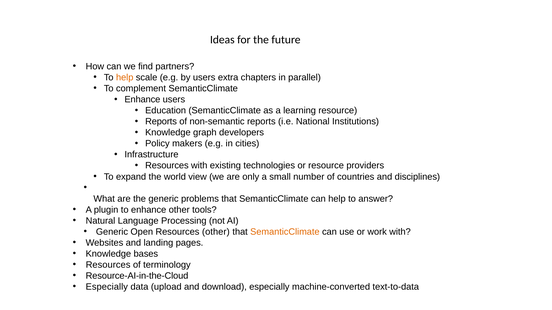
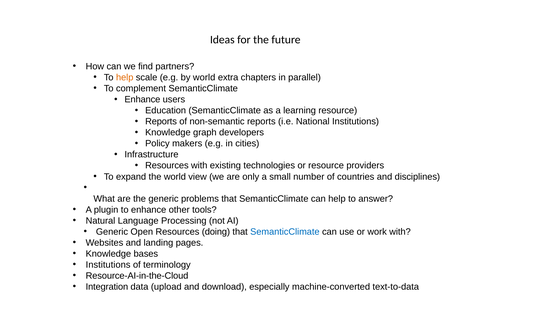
by users: users -> world (204, 78)
Resources other: other -> doing (216, 232)
SemanticClimate colour: orange -> blue (285, 232)
Resources: Resources -> Institutions (108, 265)
Especially: Especially -> Integration (107, 287)
